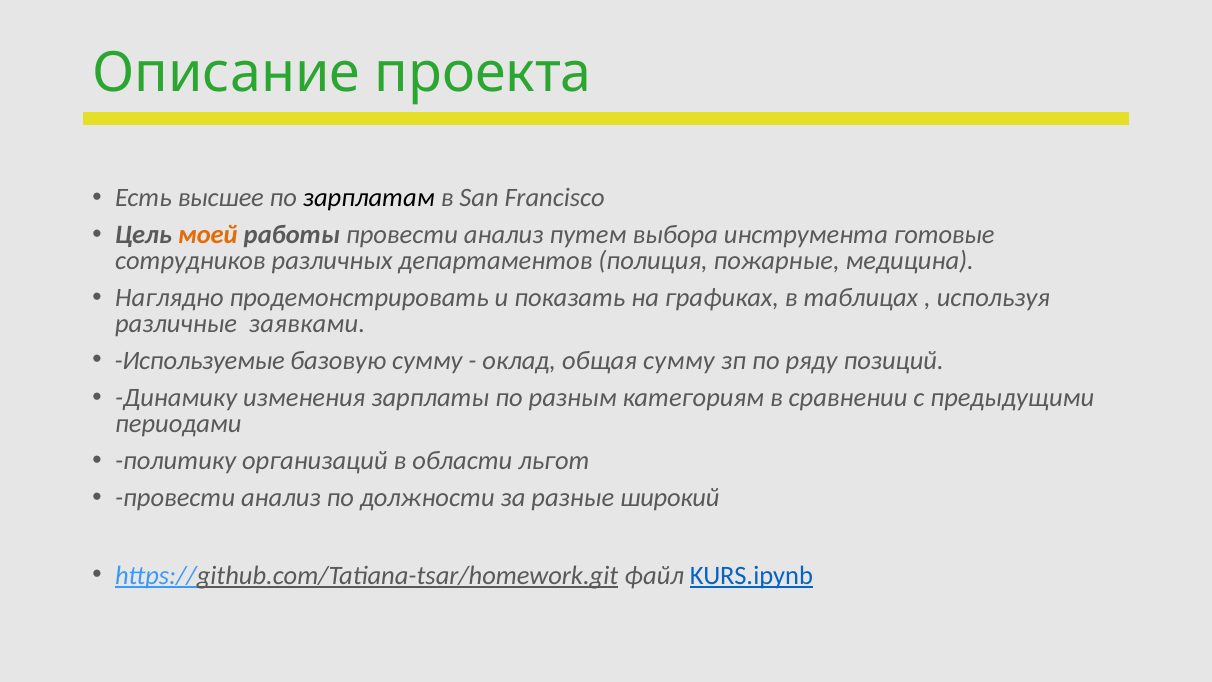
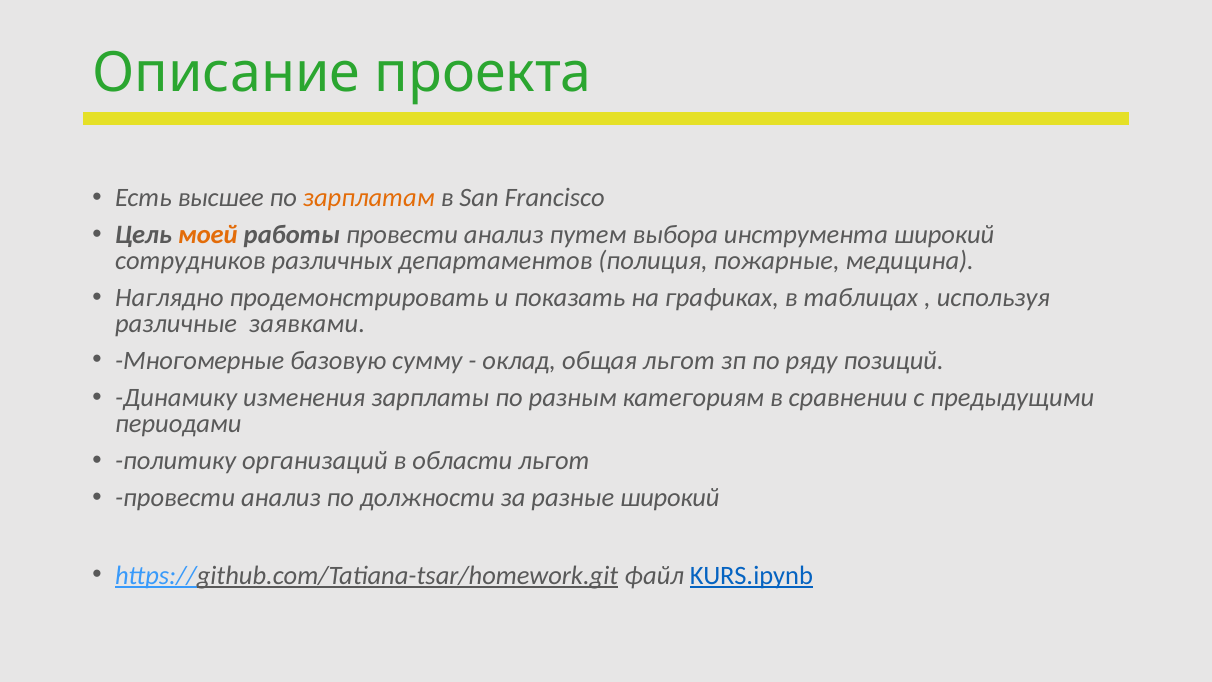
зарплатам colour: black -> orange (369, 198)
инструмента готовые: готовые -> широкий (944, 235)
Используемые: Используемые -> Многомерные (200, 361)
общая сумму: сумму -> льгот (679, 361)
